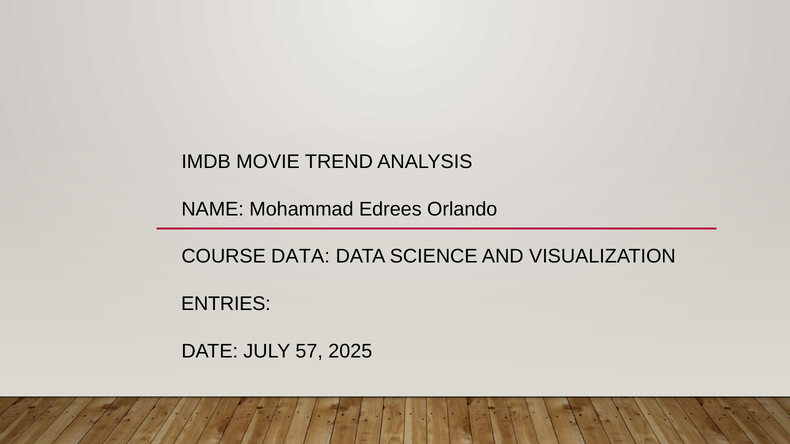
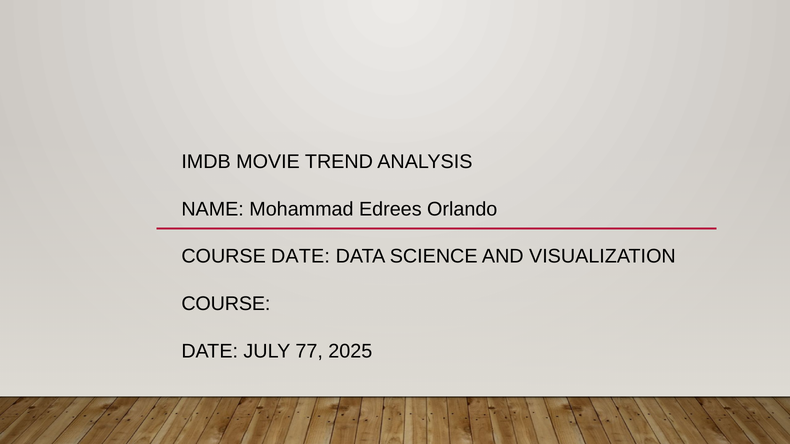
DATA: DATA -> DATE (300, 257)
ENTRIES: ENTRIES -> COURSE (226, 304)
57: 57 -> 77 (309, 351)
